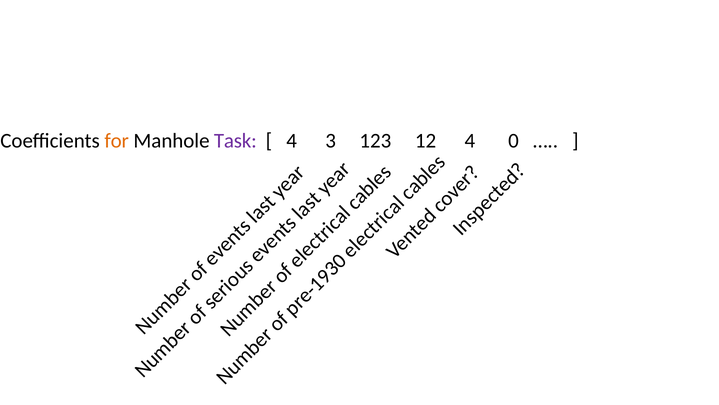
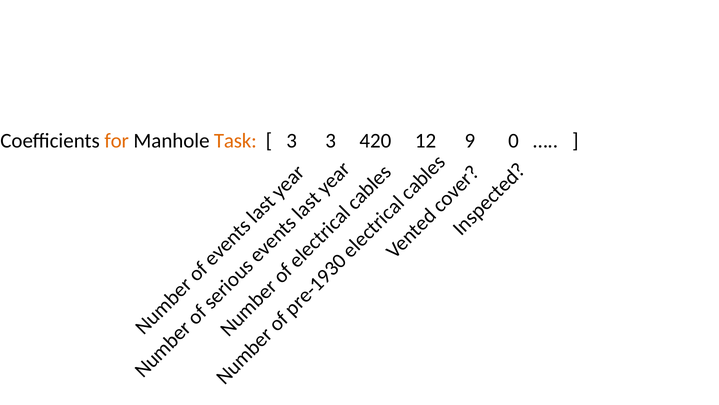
Task colour: purple -> orange (235, 141)
4: 4 -> 3 (292, 141)
123: 123 -> 420 (375, 141)
12 4: 4 -> 9 (470, 141)
